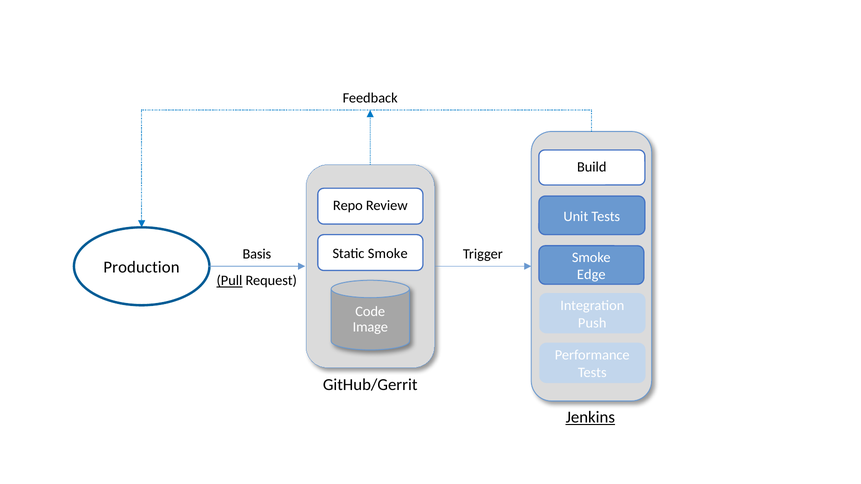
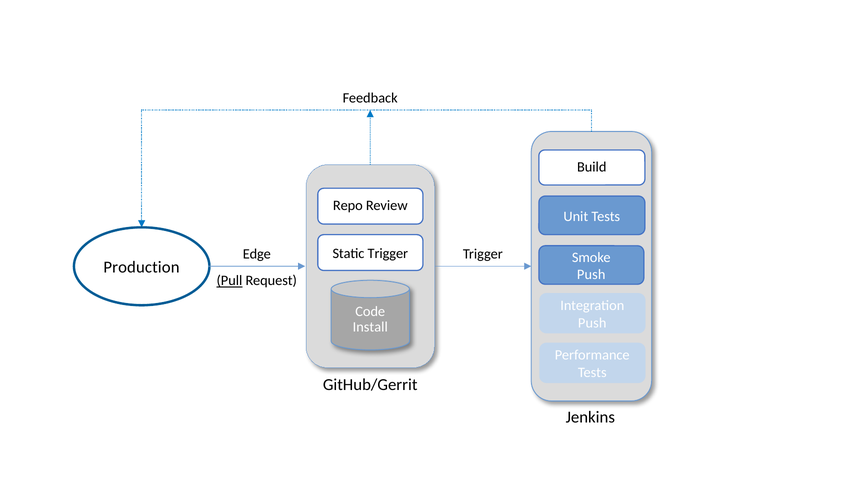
Static Smoke: Smoke -> Trigger (388, 254)
Basis: Basis -> Edge (257, 254)
Edge: Edge -> Push (591, 275)
Image: Image -> Install (370, 327)
Jenkins underline: present -> none (590, 418)
